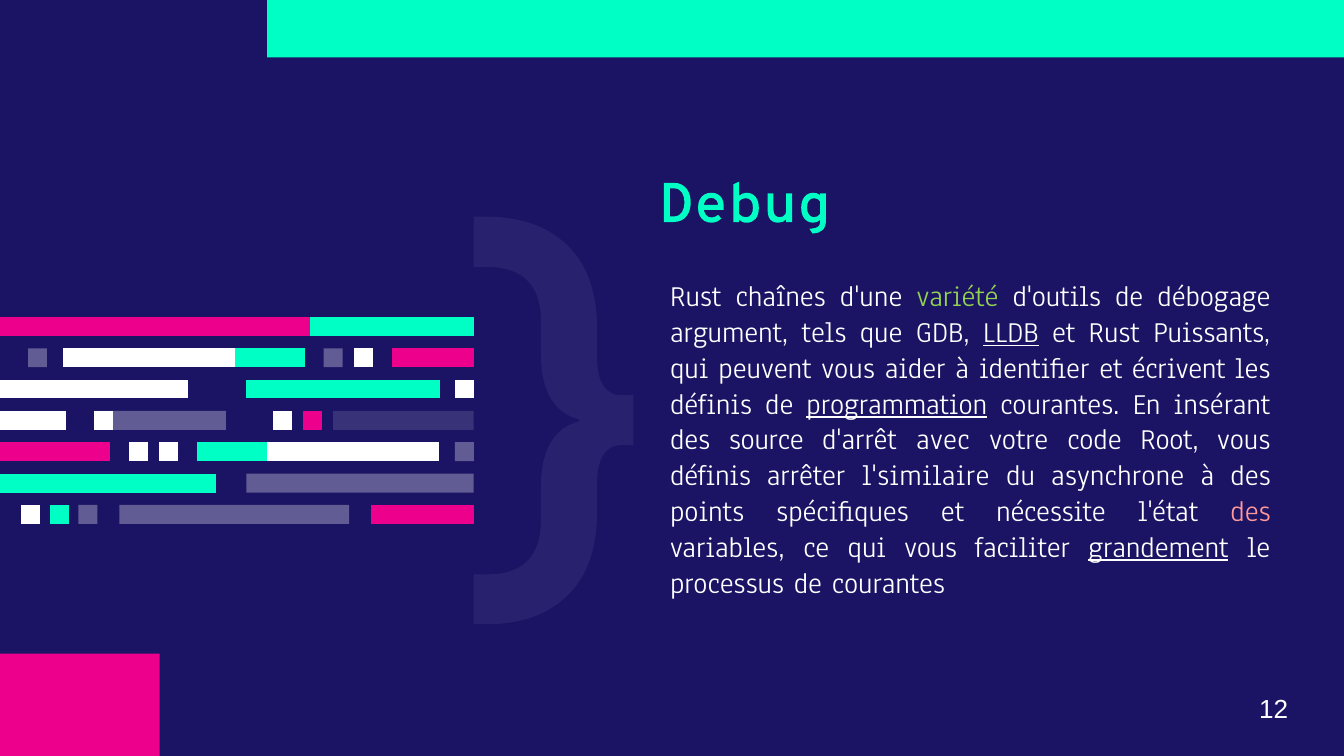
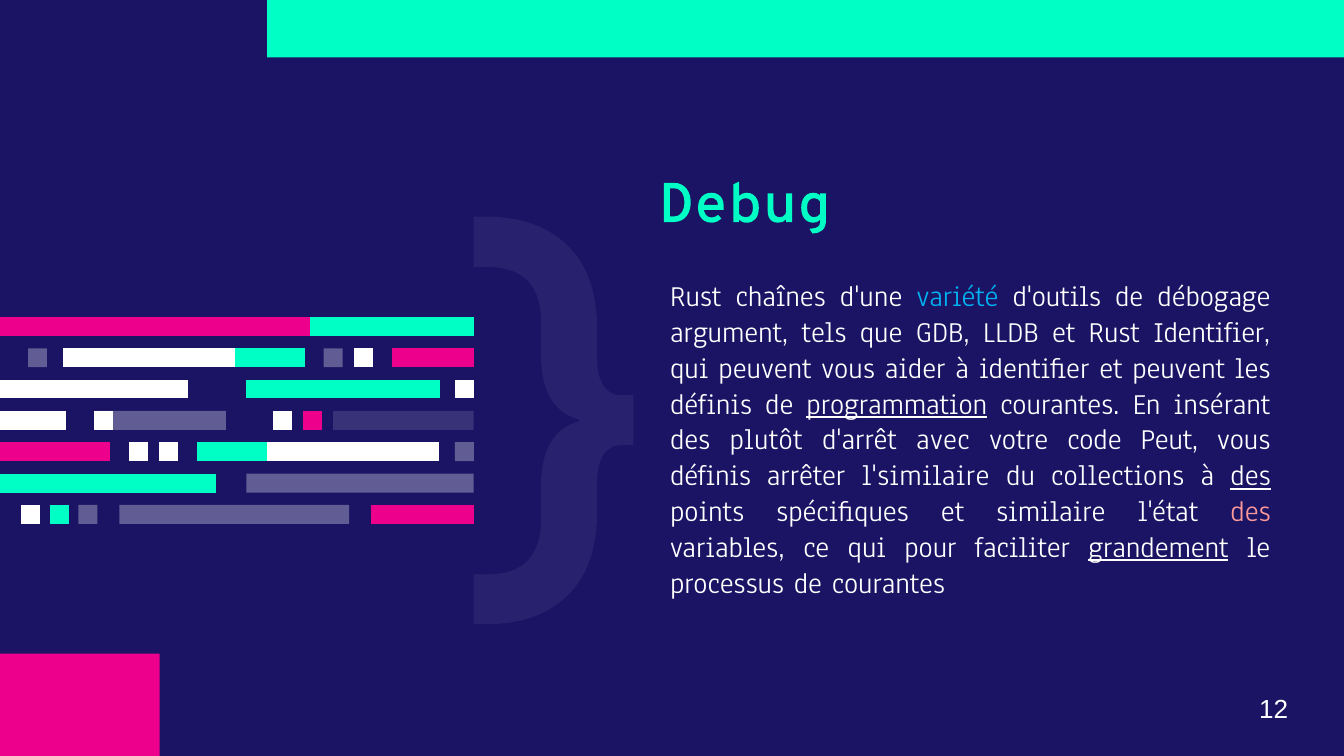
variété colour: light green -> light blue (957, 297)
LLDB underline: present -> none (1011, 333)
Rust Puissants: Puissants -> Identifier (1212, 333)
et écrivent: écrivent -> peuvent (1179, 368)
source: source -> plutôt (766, 440)
Root: Root -> Peut (1169, 440)
asynchrone: asynchrone -> collections (1118, 476)
des underline: none -> present (1251, 476)
nécessite: nécessite -> similaire (1051, 512)
qui vous: vous -> pour (931, 548)
